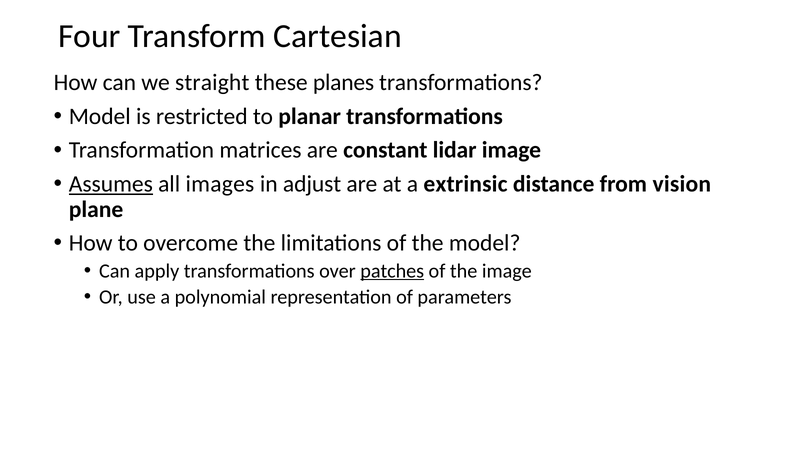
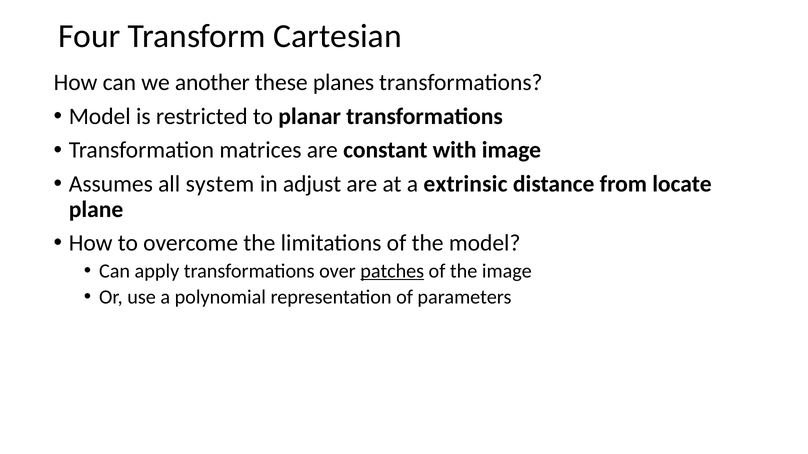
straight: straight -> another (212, 83)
lidar: lidar -> with (455, 150)
Assumes underline: present -> none (111, 184)
images: images -> system (220, 184)
vision: vision -> locate (682, 184)
